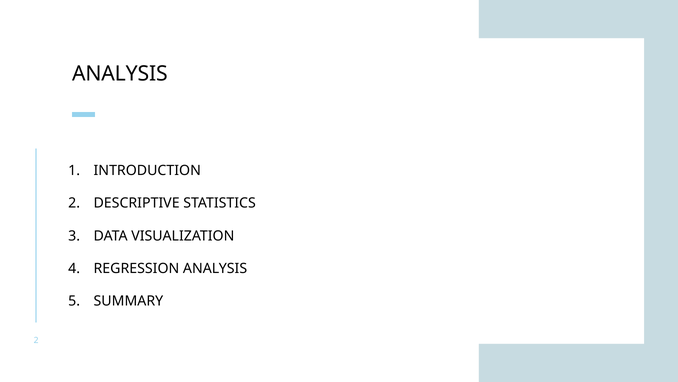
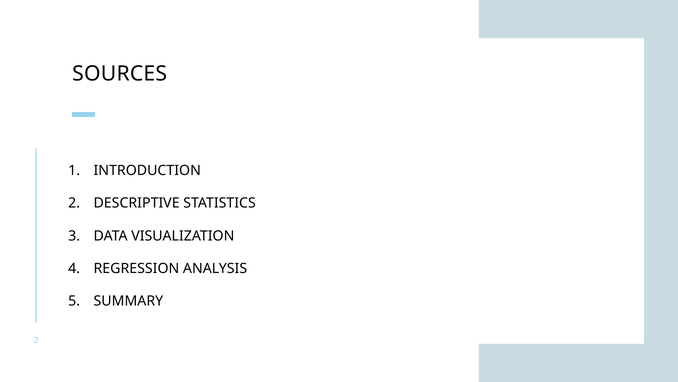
ANALYSIS: ANALYSIS -> SOURCES (120, 74)
